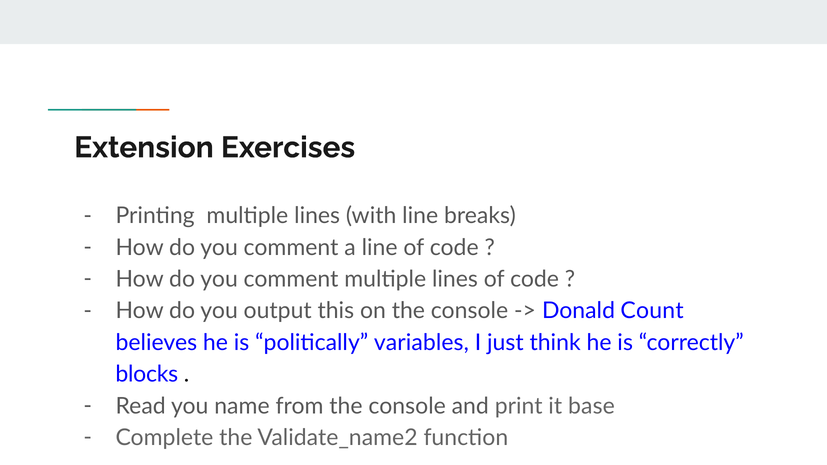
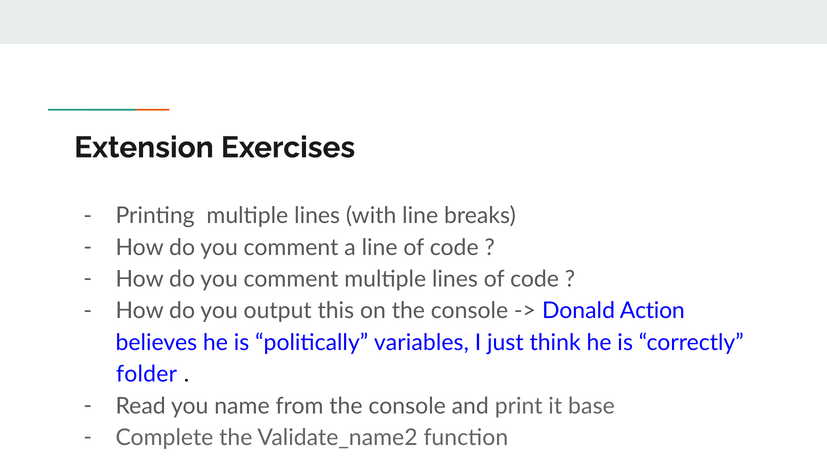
Count: Count -> Action (652, 311)
blocks: blocks -> folder (147, 374)
